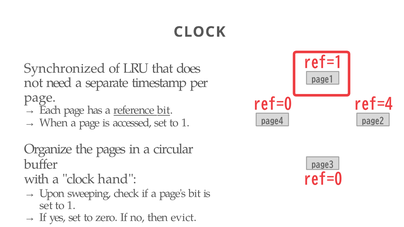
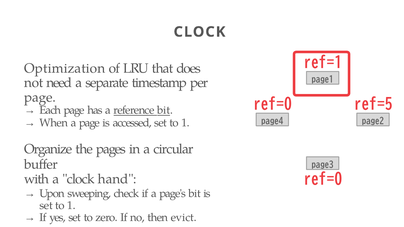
Synchronized: Synchronized -> Optimization (65, 68)
ref=4: ref=4 -> ref=5 (373, 105)
